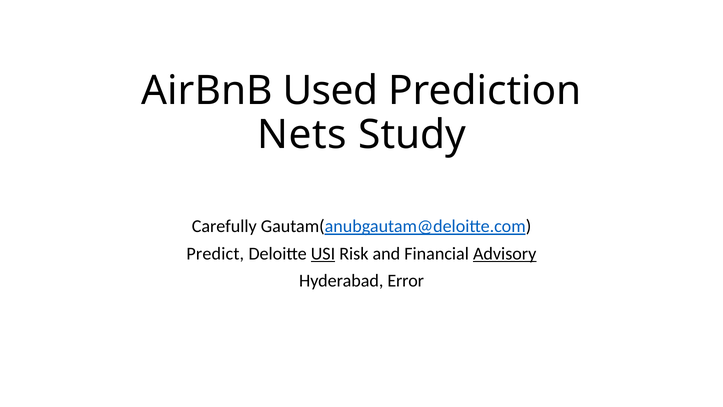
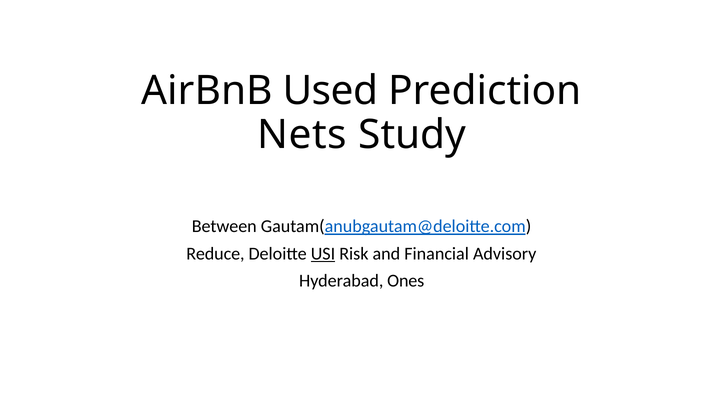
Carefully: Carefully -> Between (224, 226)
Predict: Predict -> Reduce (215, 253)
Advisory underline: present -> none (505, 253)
Error: Error -> Ones (406, 280)
